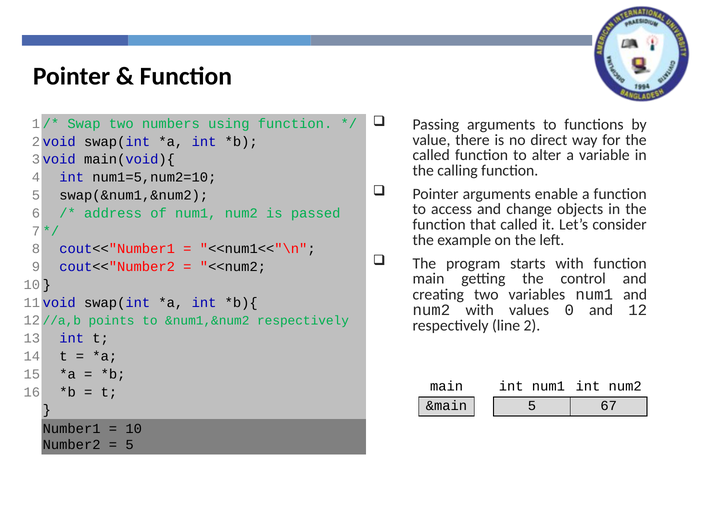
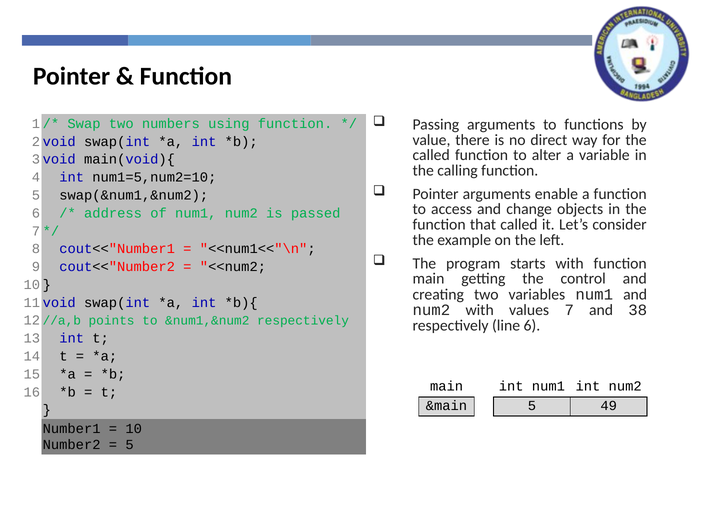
values 0: 0 -> 7 (569, 310)
and 12: 12 -> 38 (638, 310)
line 2: 2 -> 6 (532, 326)
67: 67 -> 49 (609, 406)
